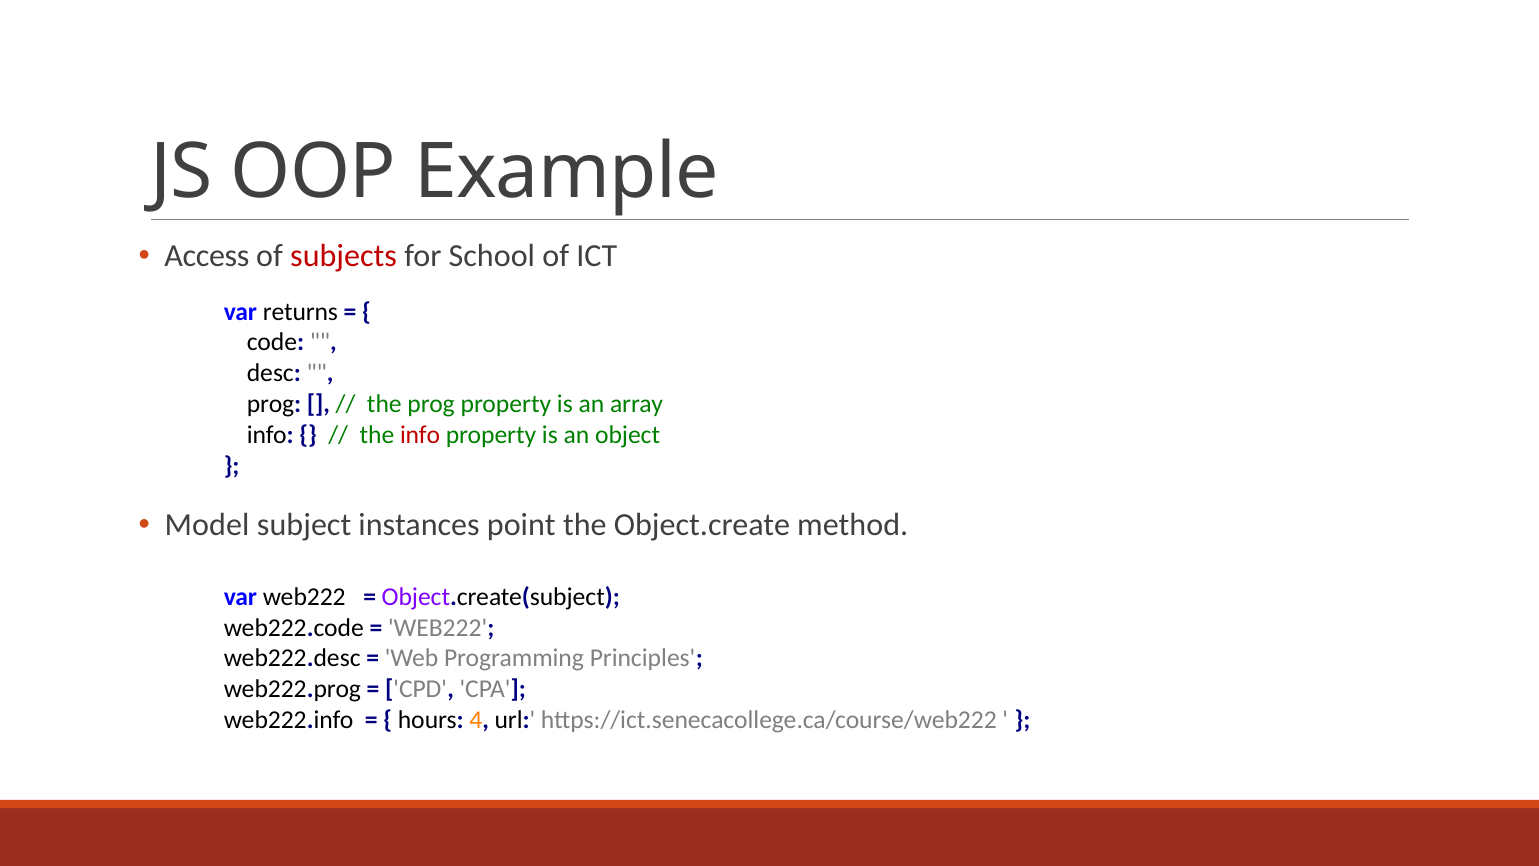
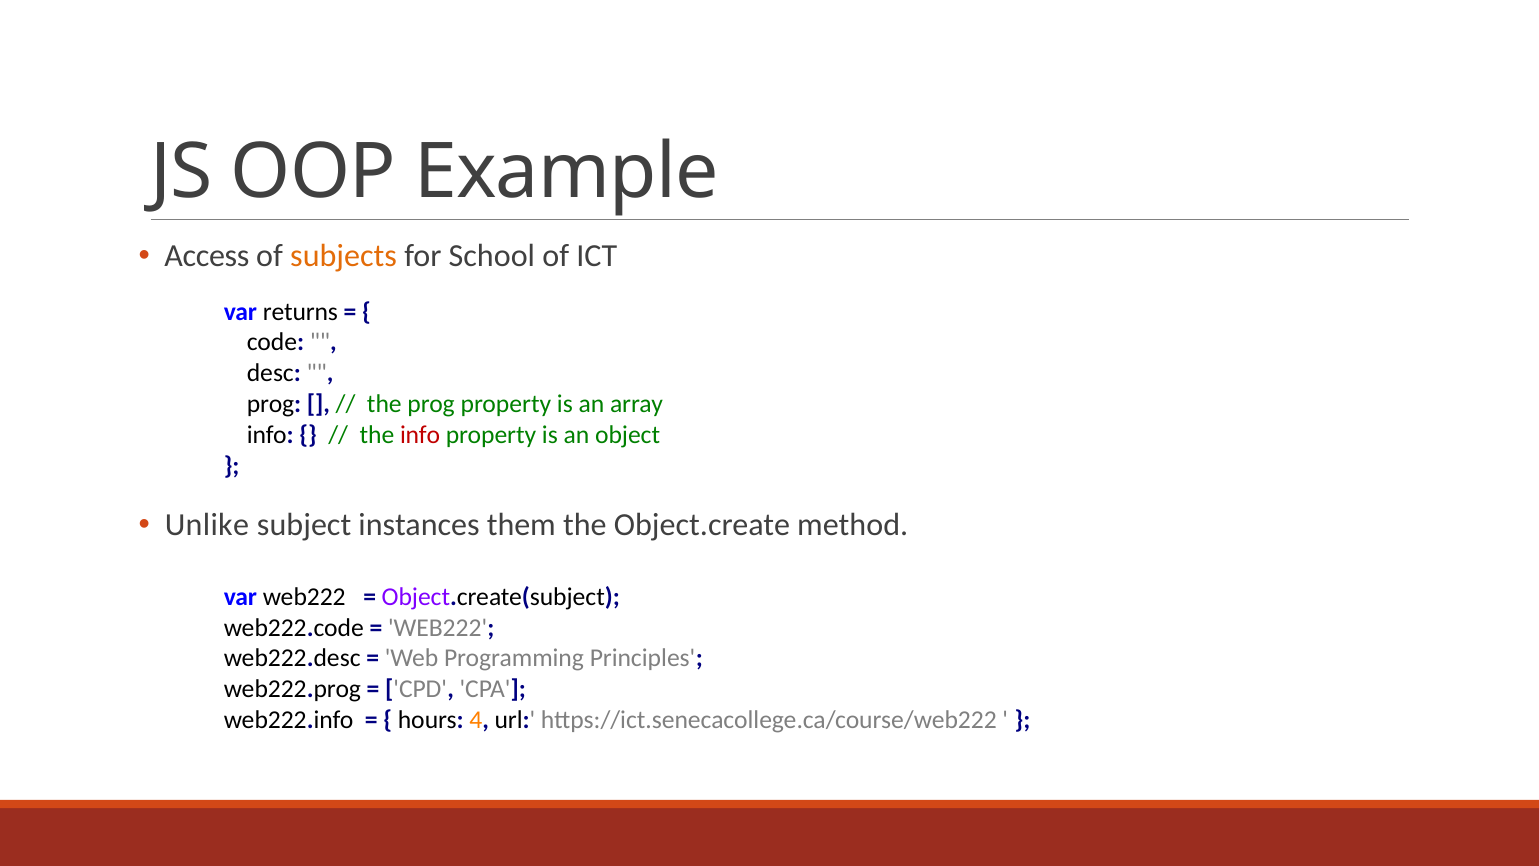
subjects colour: red -> orange (344, 256)
Model: Model -> Unlike (207, 525)
point: point -> them (521, 525)
